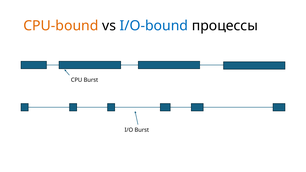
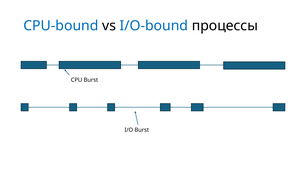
CPU-bound colour: orange -> blue (61, 26)
